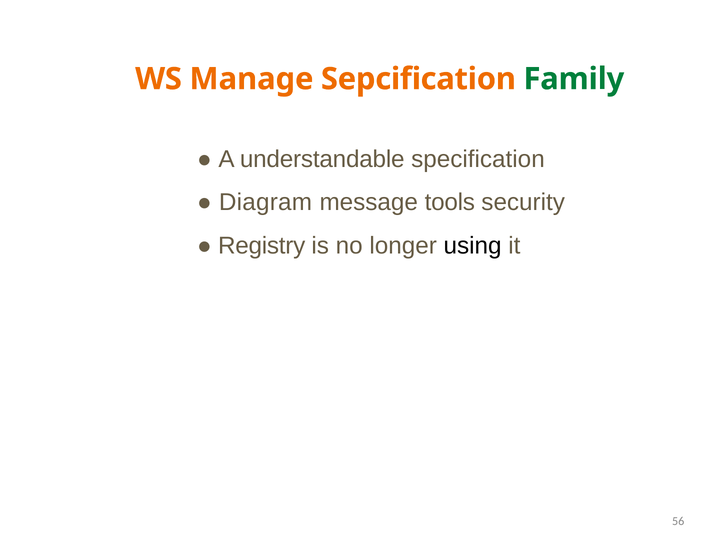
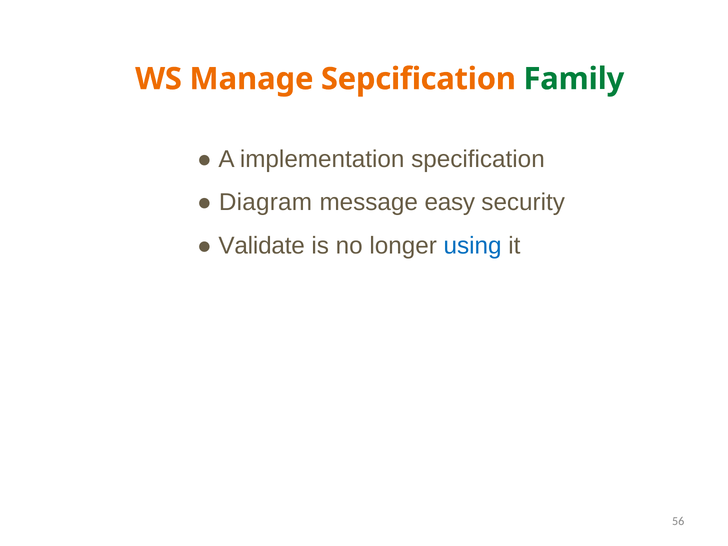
understandable: understandable -> implementation (322, 159)
tools: tools -> easy (450, 202)
Registry: Registry -> Validate (262, 246)
using colour: black -> blue (473, 246)
